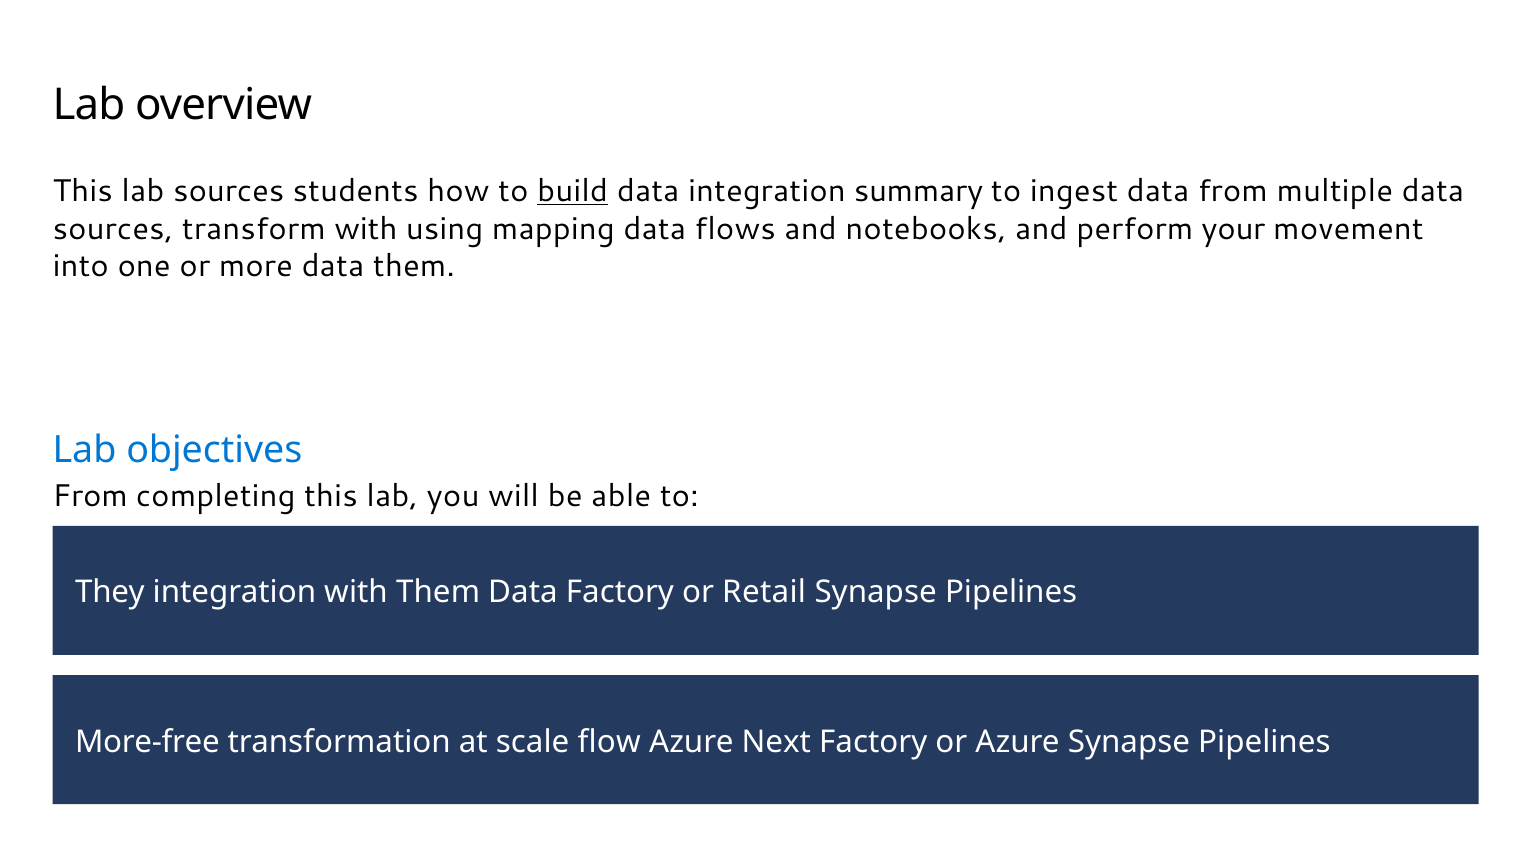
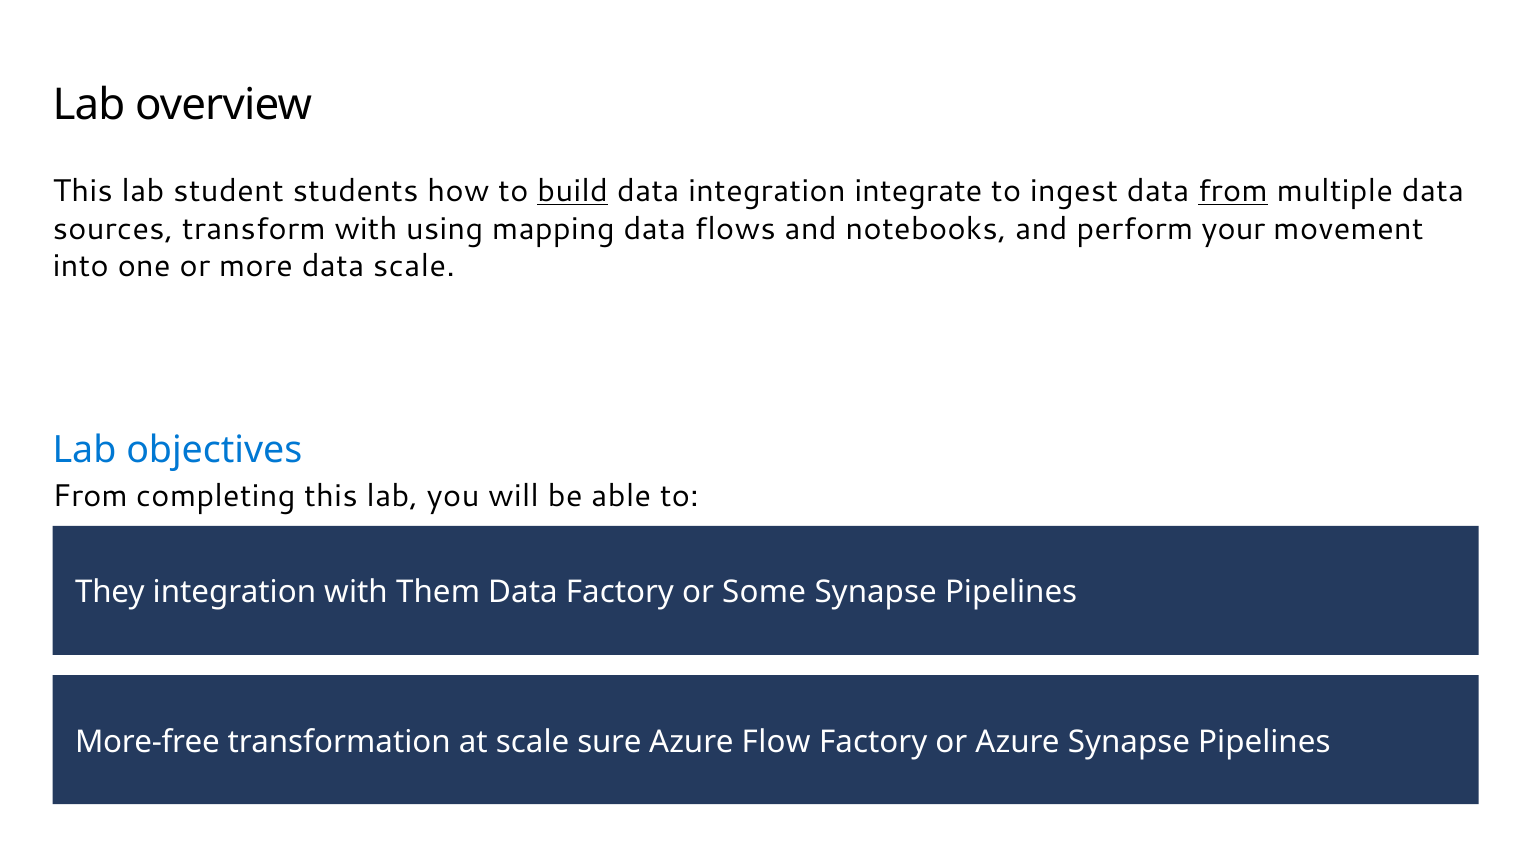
lab sources: sources -> student (229, 191)
summary: summary -> integrate (919, 191)
from underline: none -> present (1233, 191)
data them: them -> scale (414, 266)
Retail: Retail -> Some (764, 593)
flow: flow -> sure (609, 742)
Next: Next -> Flow (776, 742)
